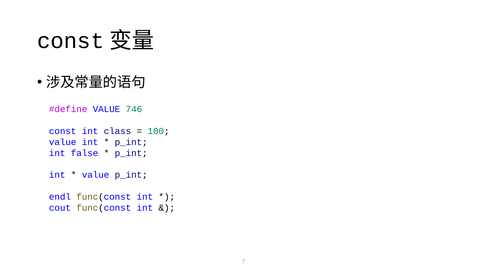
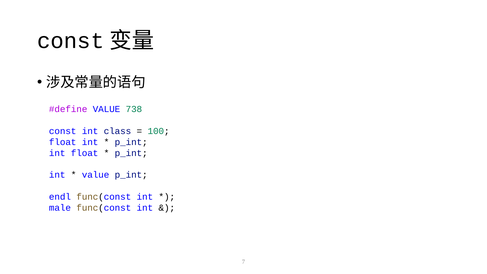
746: 746 -> 738 (134, 109)
value: value -> float (63, 142)
int false: false -> float (85, 153)
cout: cout -> male (60, 208)
